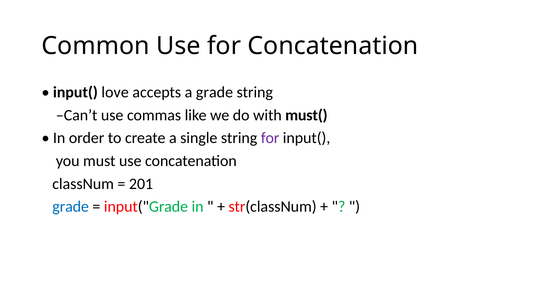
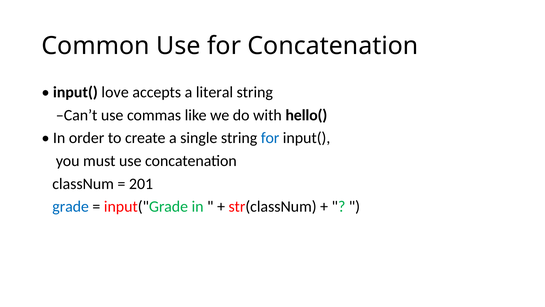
a grade: grade -> literal (214, 92)
must(: must( -> hello( (306, 115)
for colour: purple -> blue (270, 138)
